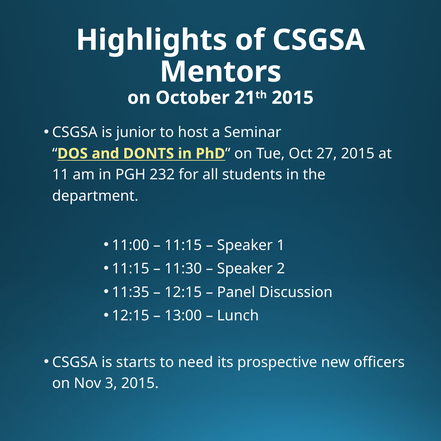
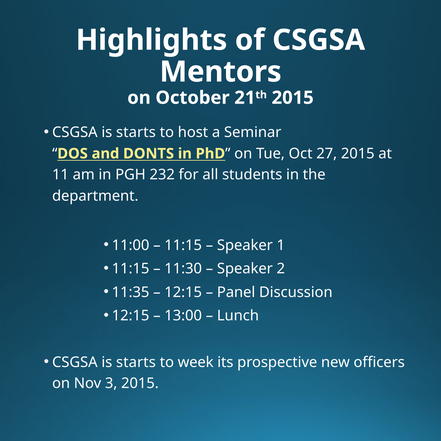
junior: junior -> starts (136, 132)
need: need -> week (196, 362)
